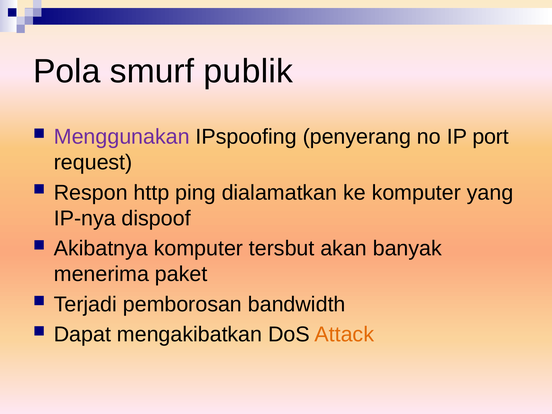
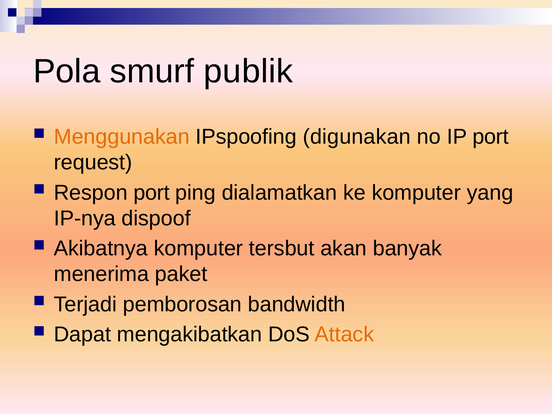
Menggunakan colour: purple -> orange (122, 137)
penyerang: penyerang -> digunakan (357, 137)
Respon http: http -> port (152, 193)
